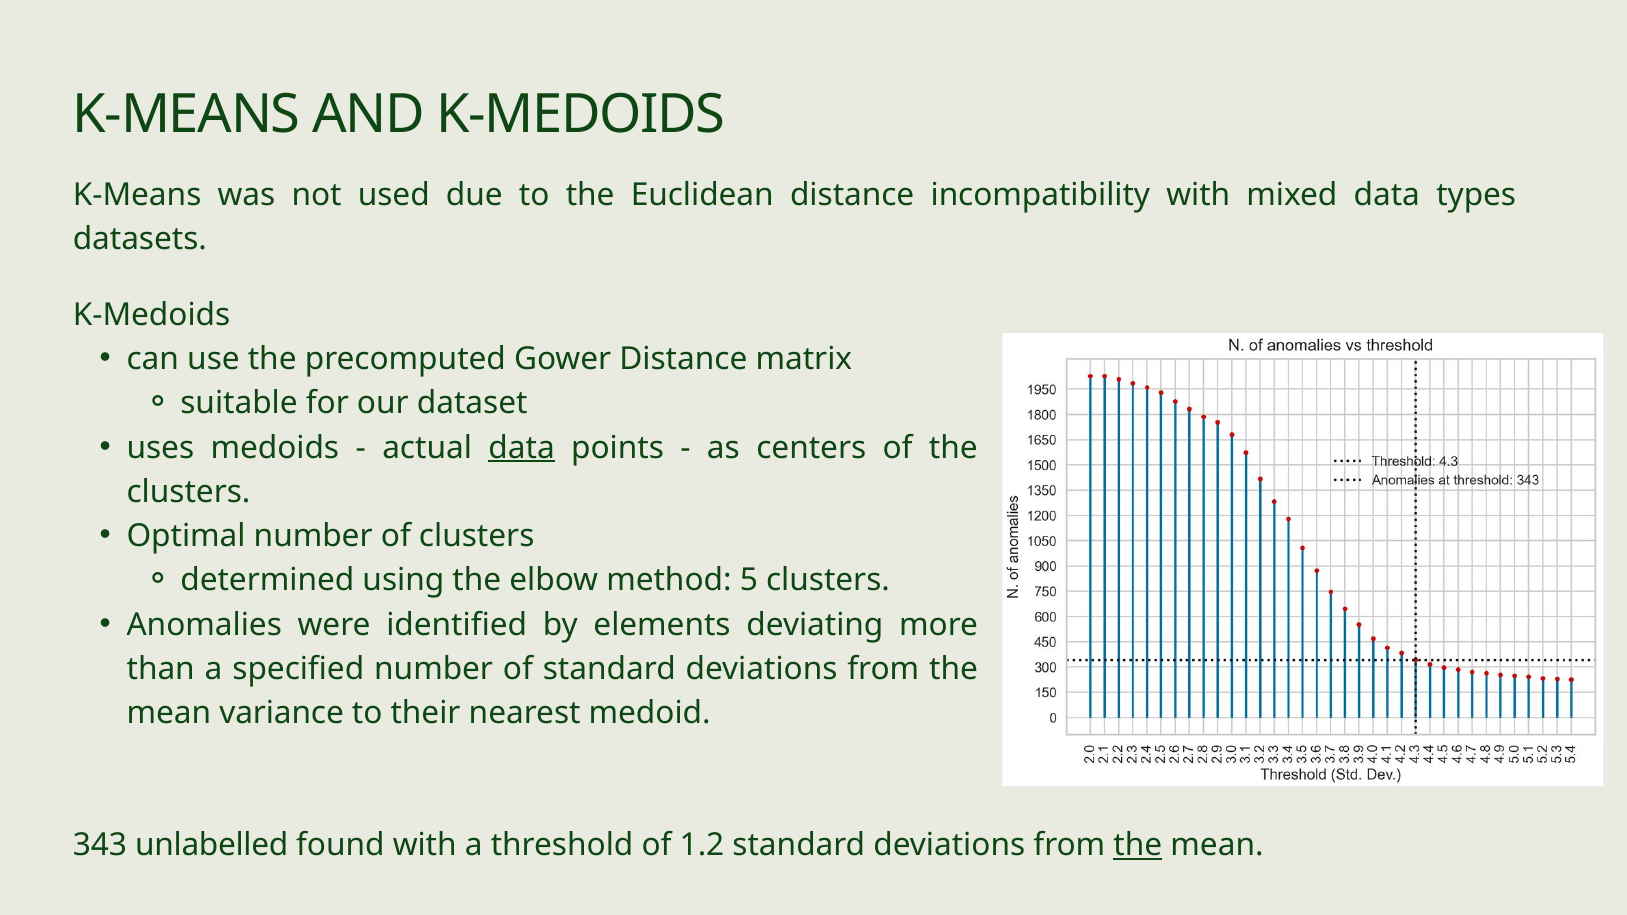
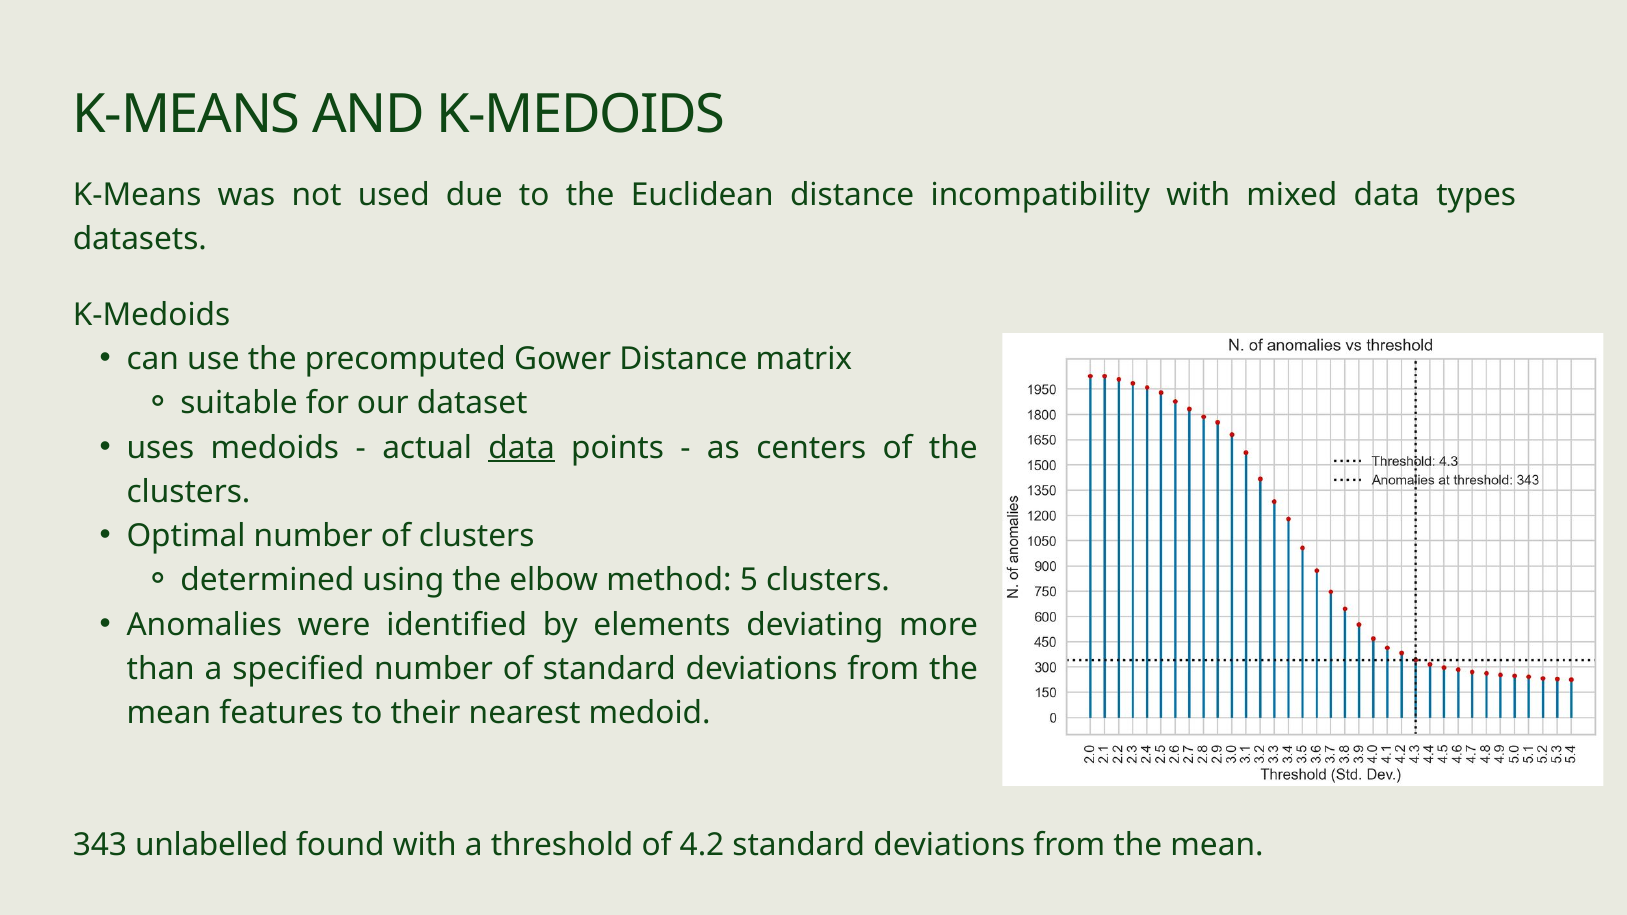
variance: variance -> features (281, 714)
1.2: 1.2 -> 4.2 (702, 846)
the underline: present -> none (1138, 846)
